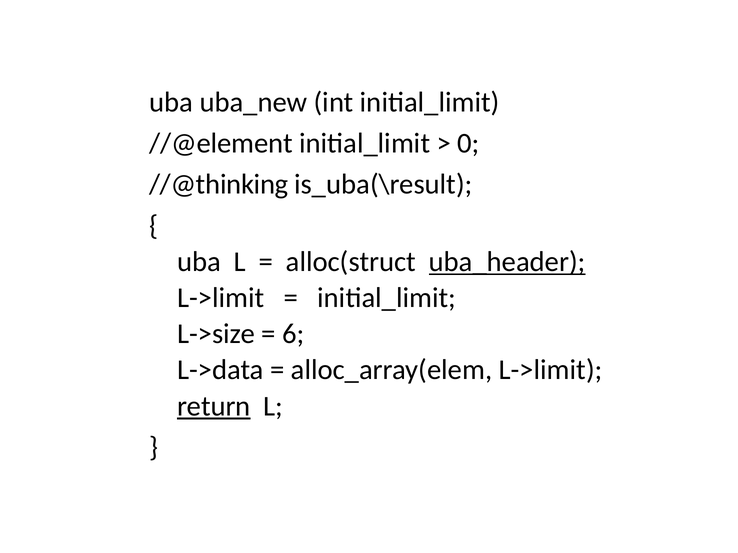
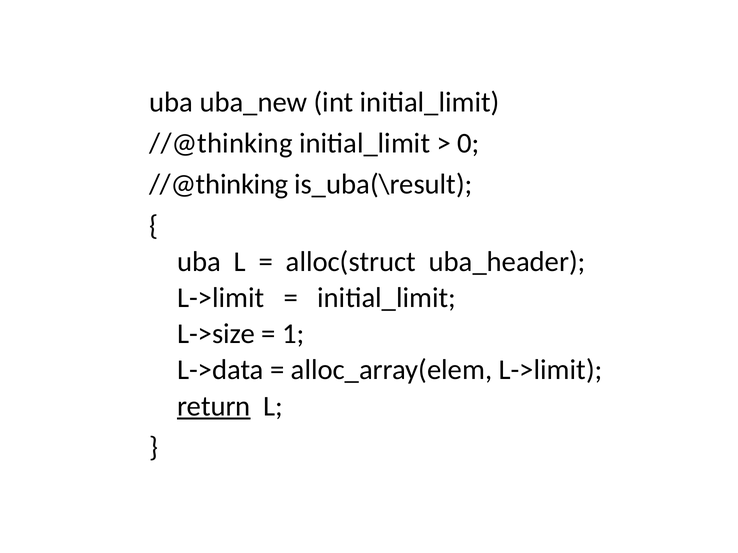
//@element: //@element -> //@thinking (221, 143)
uba_header underline: present -> none (507, 262)
6: 6 -> 1 (293, 334)
